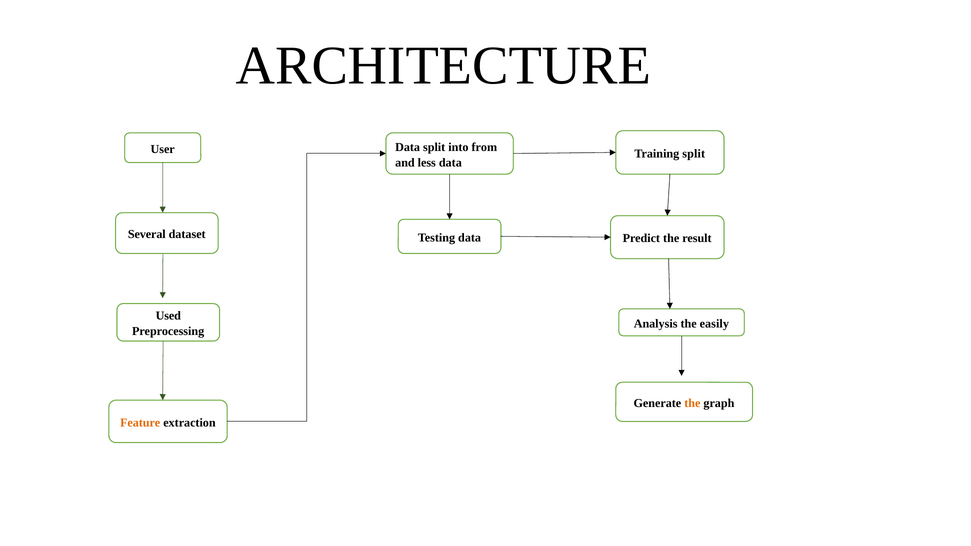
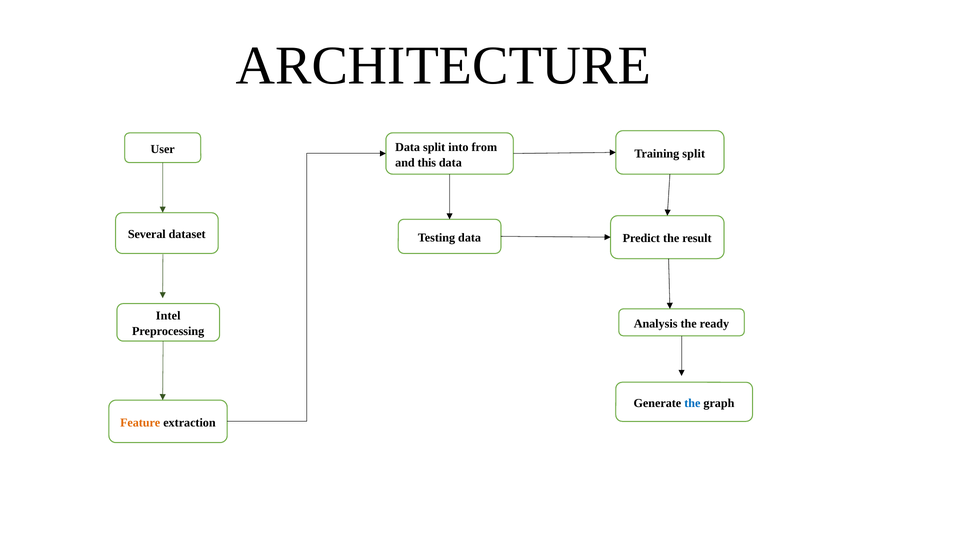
less: less -> this (427, 163)
Used: Used -> Intel (168, 316)
easily: easily -> ready (714, 324)
the colour: orange -> blue (692, 403)
